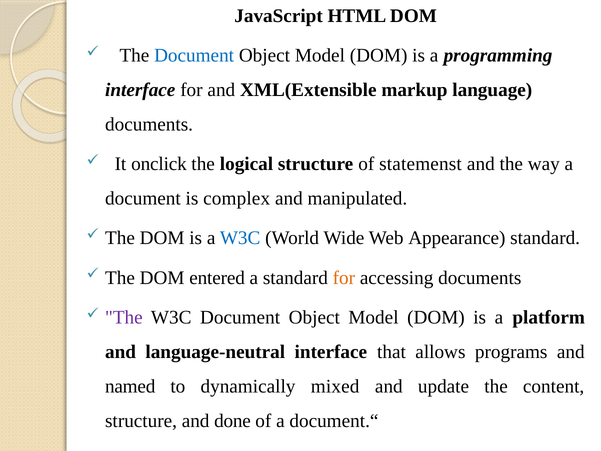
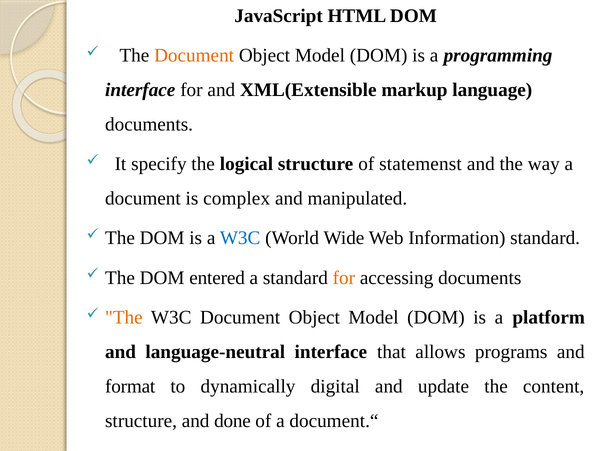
Document colour: blue -> orange (194, 55)
onclick: onclick -> specify (159, 164)
Appearance: Appearance -> Information (457, 238)
The colour: purple -> orange (124, 317)
named: named -> format (130, 386)
mixed: mixed -> digital (335, 386)
